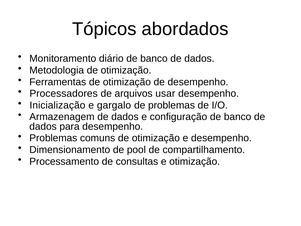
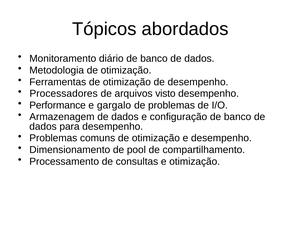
usar: usar -> visto (165, 93)
Inicialização: Inicialização -> Performance (58, 105)
